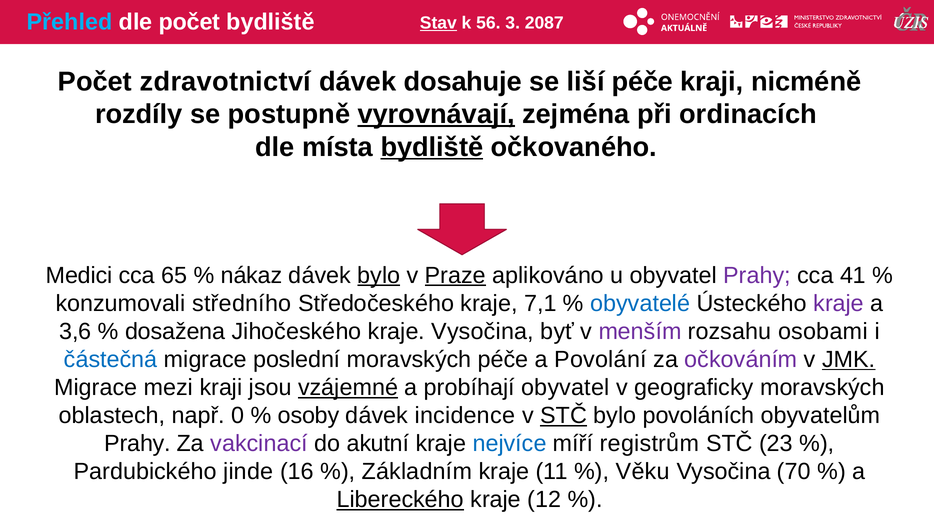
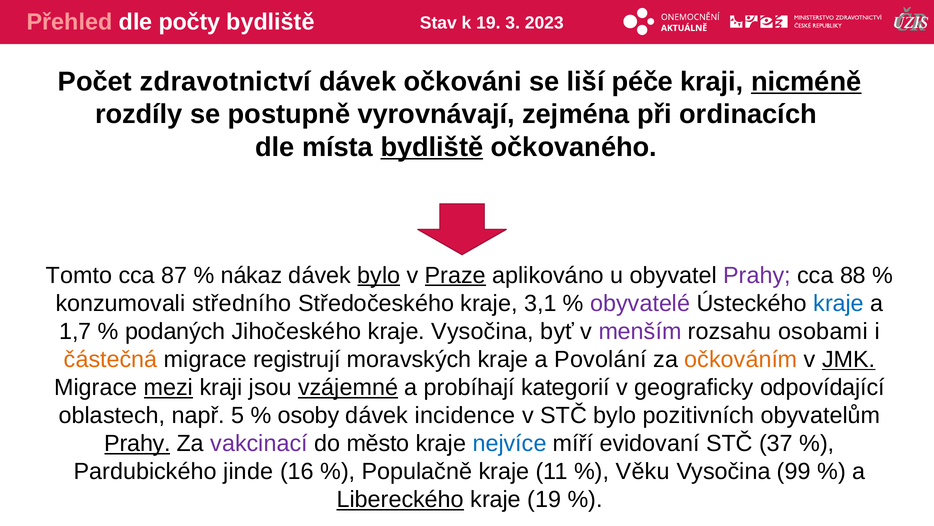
Přehled colour: light blue -> pink (70, 22)
dle počet: počet -> počty (190, 22)
Stav underline: present -> none (438, 23)
k 56: 56 -> 19 (488, 23)
2087: 2087 -> 2023 (544, 23)
dosahuje: dosahuje -> očkováni (463, 81)
nicméně underline: none -> present (806, 81)
vyrovnávají underline: present -> none (436, 114)
Medici: Medici -> Tomto (79, 275)
65: 65 -> 87 (174, 275)
41: 41 -> 88 (853, 275)
7,1: 7,1 -> 3,1 (540, 303)
obyvatelé colour: blue -> purple (640, 303)
kraje colour: purple -> blue (839, 303)
3,6: 3,6 -> 1,7 (75, 331)
dosažena: dosažena -> podaných (175, 331)
částečná colour: blue -> orange (111, 359)
poslední: poslední -> registrují (297, 359)
moravských péče: péče -> kraje (503, 359)
očkováním colour: purple -> orange (741, 359)
mezi underline: none -> present (168, 387)
probíhají obyvatel: obyvatel -> kategorií (565, 387)
geograficky moravských: moravských -> odpovídající (822, 387)
0: 0 -> 5 (238, 415)
STČ underline: present -> none (564, 415)
povoláních: povoláních -> pozitivních (698, 415)
Prahy underline: none -> present (138, 443)
akutní: akutní -> město (378, 443)
registrům: registrům -> evidovaní (650, 443)
23: 23 -> 37 (776, 443)
Základním: Základním -> Populačně (417, 471)
70: 70 -> 99 (794, 471)
kraje 12: 12 -> 19 (544, 499)
